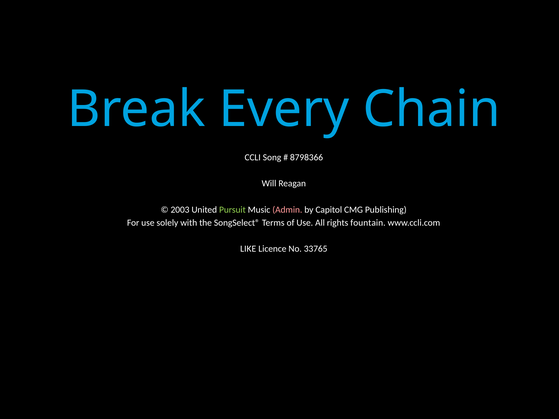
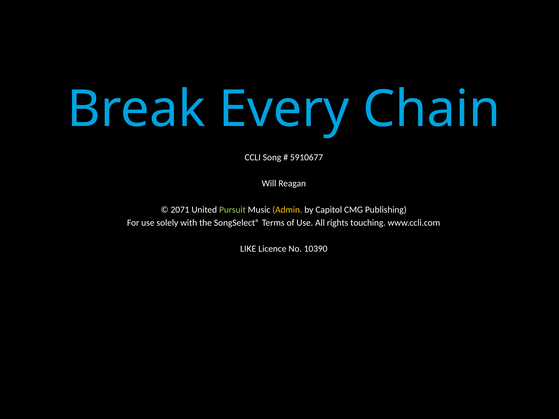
8798366: 8798366 -> 5910677 (307, 158)
2003: 2003 -> 2071 (180, 210)
Admin colour: pink -> yellow (287, 210)
fountain: fountain -> touching (368, 223)
33765: 33765 -> 10390 (316, 249)
